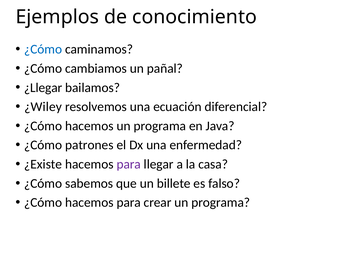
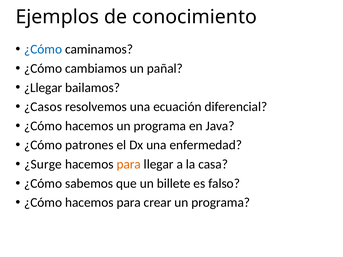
¿Wiley: ¿Wiley -> ¿Casos (43, 107)
¿Existe: ¿Existe -> ¿Surge (43, 164)
para colour: purple -> orange (129, 164)
